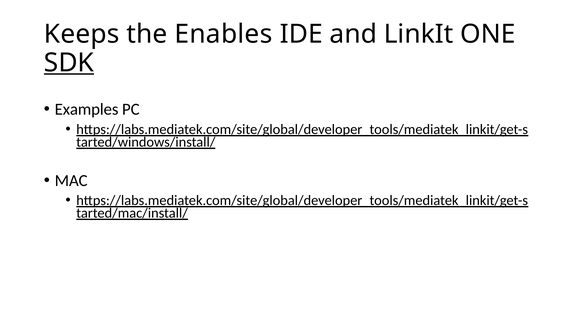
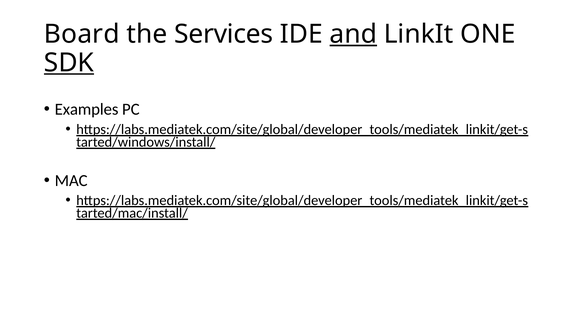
Keeps: Keeps -> Board (82, 34)
Enables: Enables -> Services (224, 34)
and underline: none -> present (353, 34)
